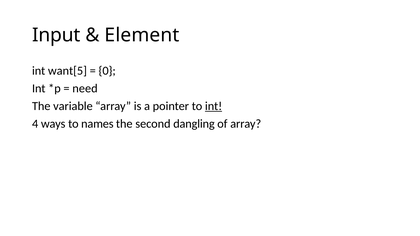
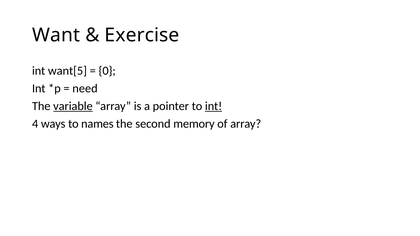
Input: Input -> Want (56, 35)
Element: Element -> Exercise (142, 35)
variable underline: none -> present (73, 106)
dangling: dangling -> memory (194, 124)
